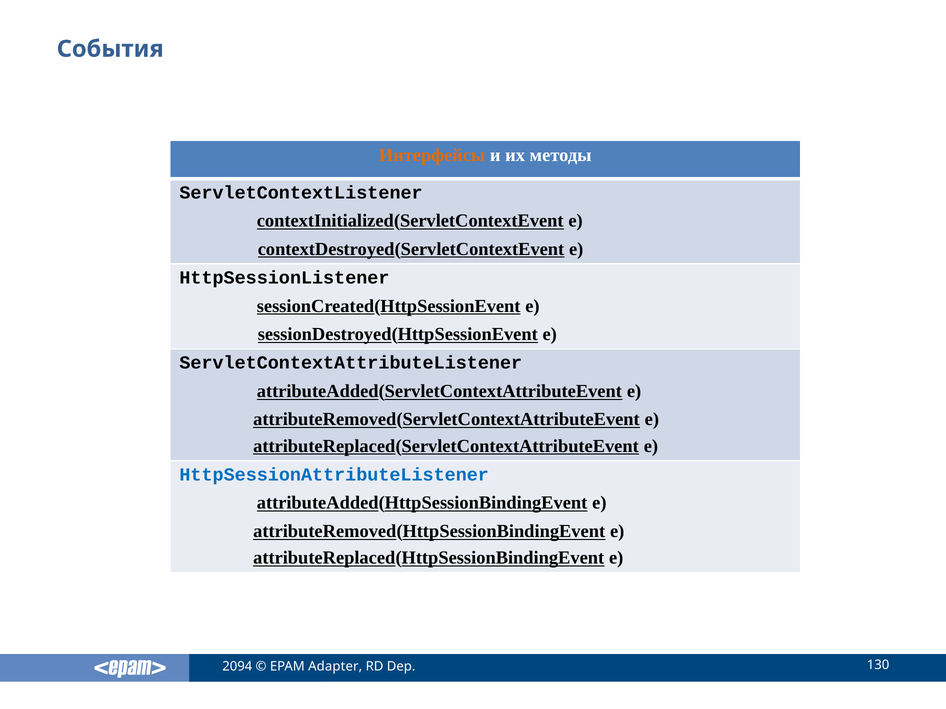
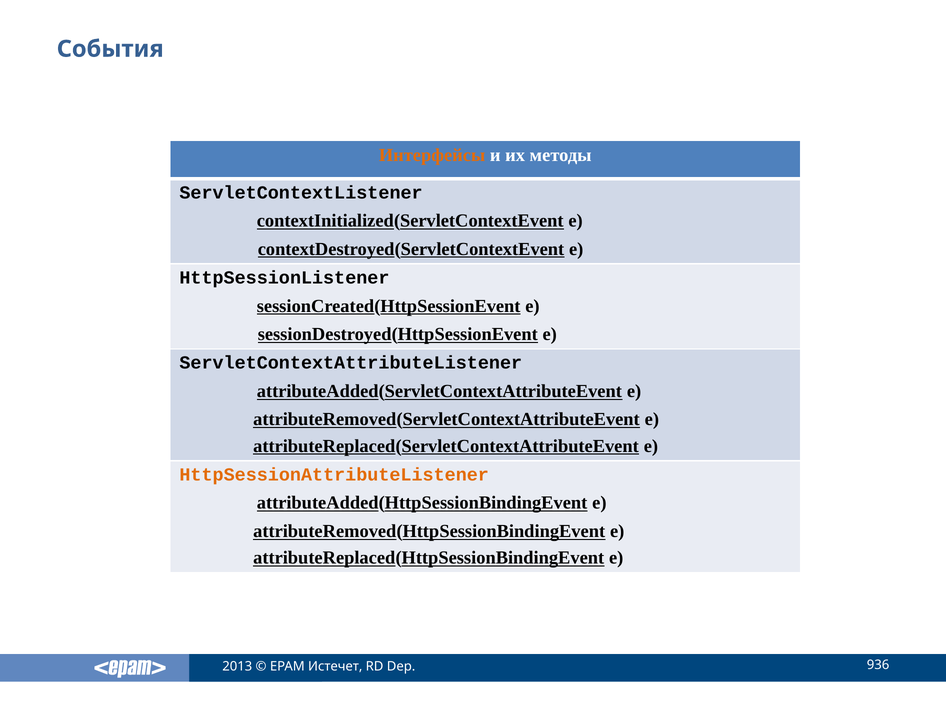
HttpSessionAttributeListener colour: blue -> orange (334, 475)
2094: 2094 -> 2013 (237, 667)
Adapter: Adapter -> Истечет (335, 667)
130: 130 -> 936 (878, 665)
